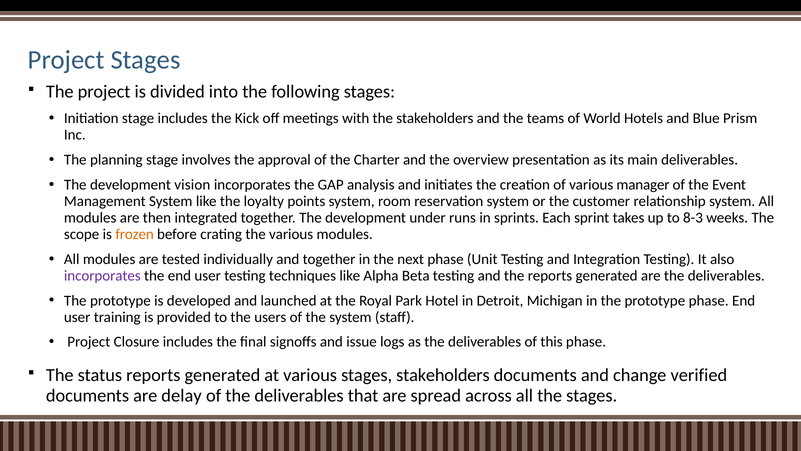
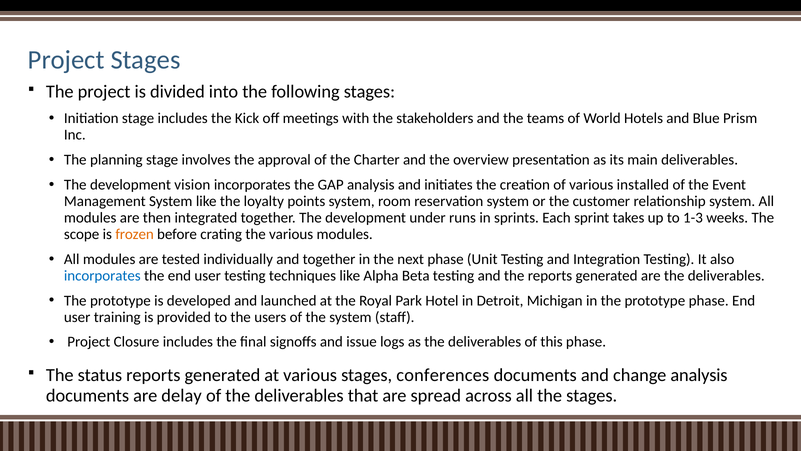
manager: manager -> installed (643, 185)
8-3: 8-3 -> 1-3 (693, 218)
incorporates colour: purple -> blue (102, 276)
stages stakeholders: stakeholders -> conferences (443, 375)
change verified: verified -> analysis (699, 375)
